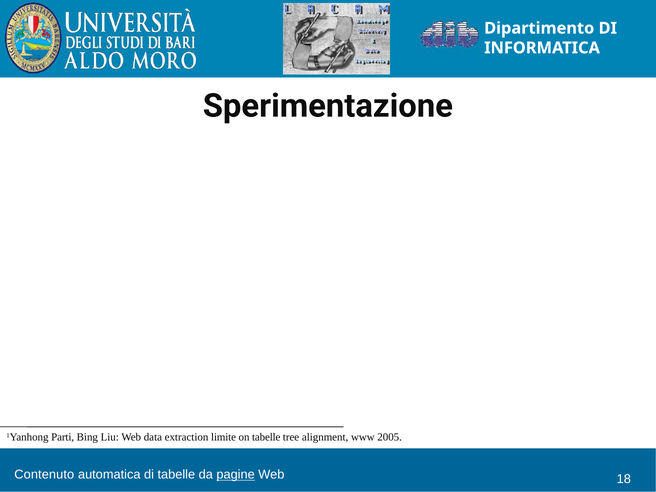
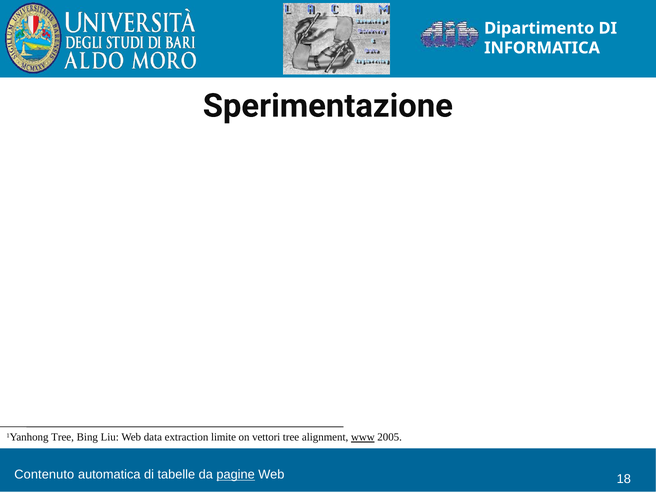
1Yanhong Parti: Parti -> Tree (63, 437)
on tabelle: tabelle -> vettori (266, 437)
www underline: none -> present (363, 437)
